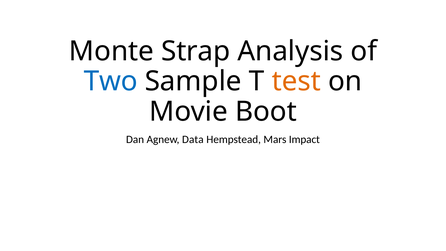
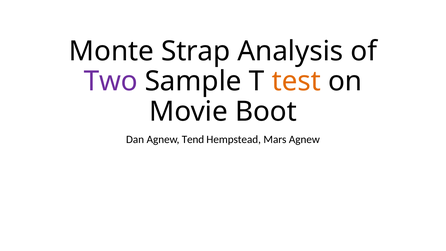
Two colour: blue -> purple (111, 81)
Data: Data -> Tend (193, 139)
Mars Impact: Impact -> Agnew (304, 139)
